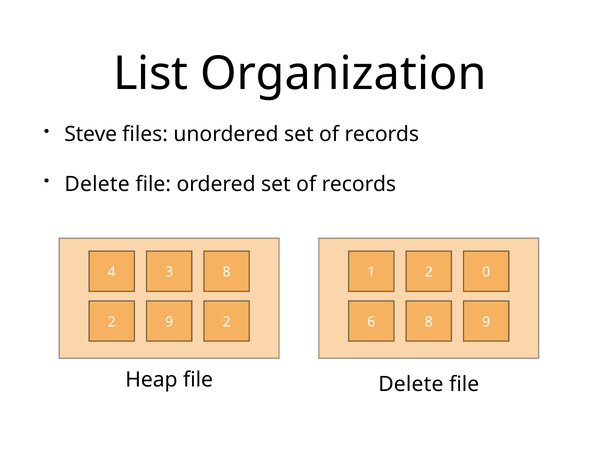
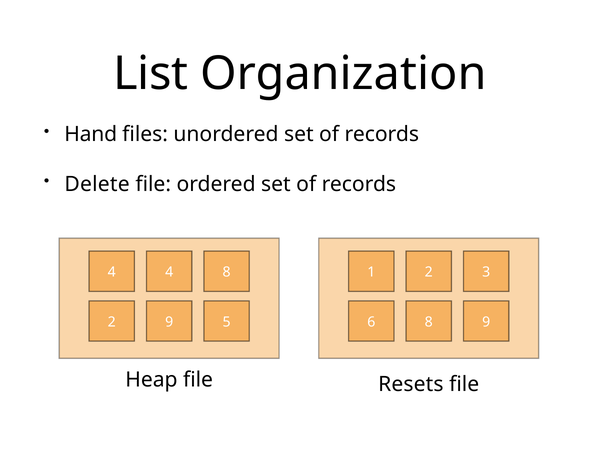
Steve: Steve -> Hand (91, 134)
4 3: 3 -> 4 (169, 272)
0: 0 -> 3 (486, 272)
9 2: 2 -> 5 (227, 322)
file Delete: Delete -> Resets (411, 384)
